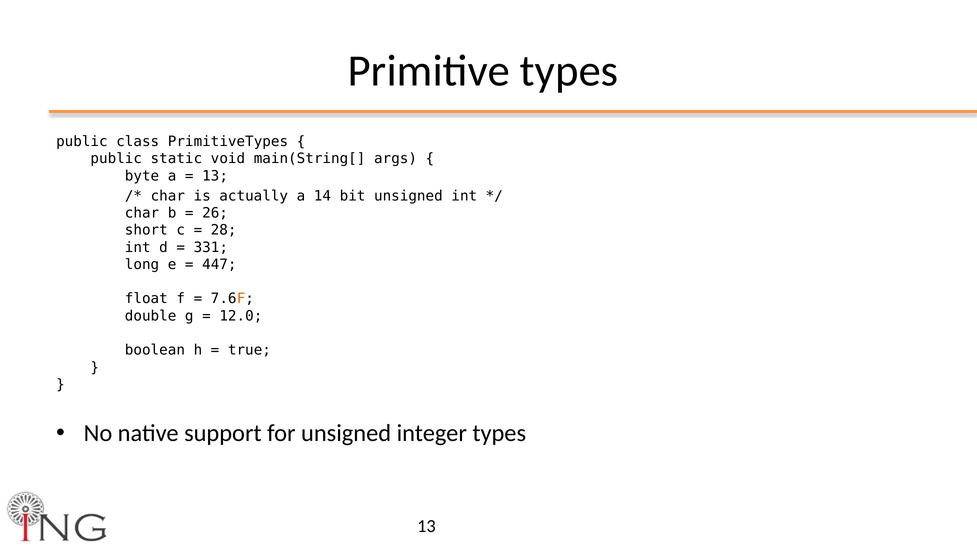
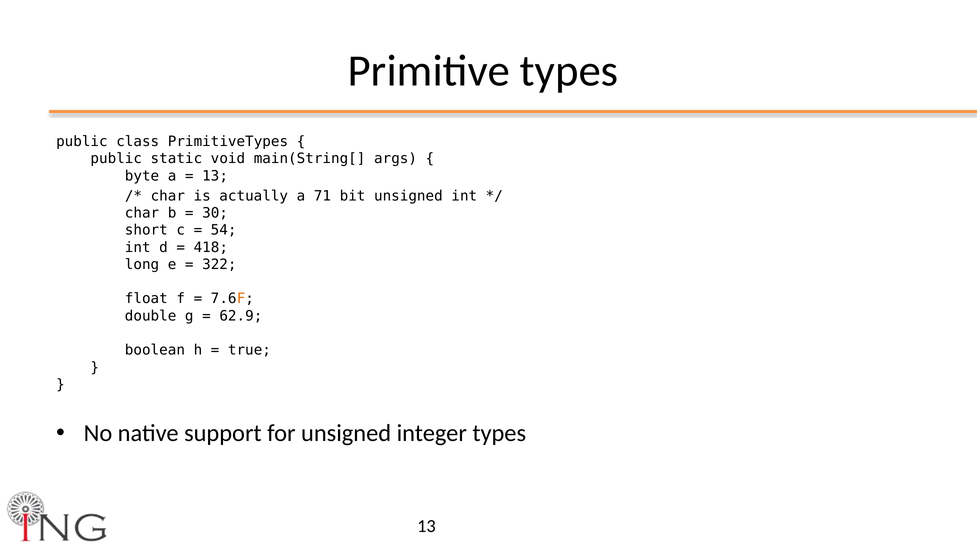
14: 14 -> 71 (322, 196)
26: 26 -> 30 (215, 213)
28: 28 -> 54 (224, 230)
331: 331 -> 418 (211, 247)
447: 447 -> 322 (219, 264)
12.0: 12.0 -> 62.9 (241, 316)
